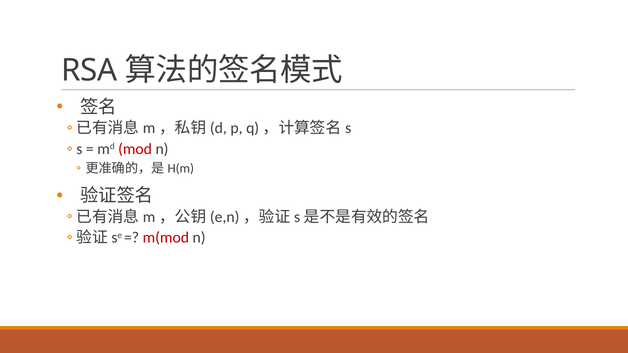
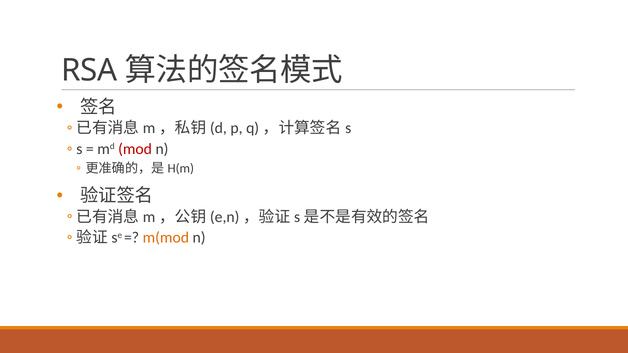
m(mod colour: red -> orange (166, 238)
